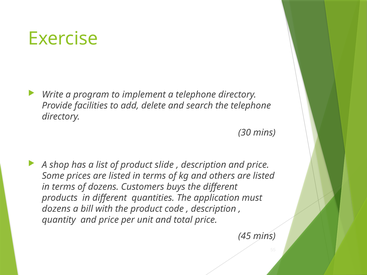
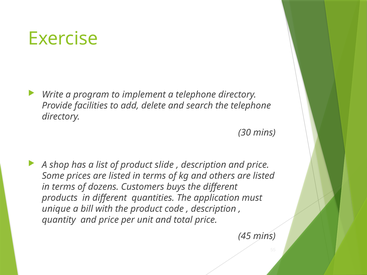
dozens: dozens -> unique (56, 209)
